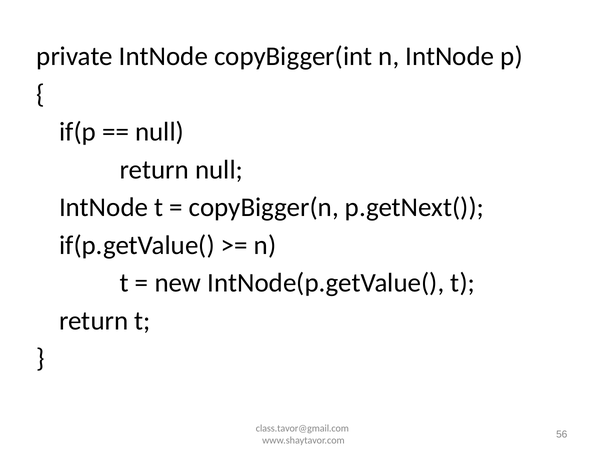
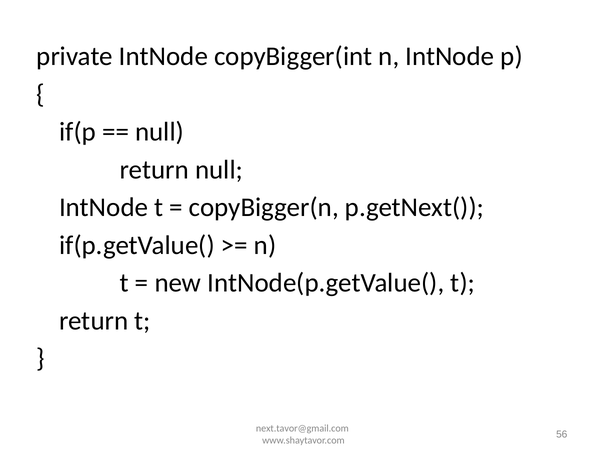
class.tavor@gmail.com: class.tavor@gmail.com -> next.tavor@gmail.com (302, 429)
